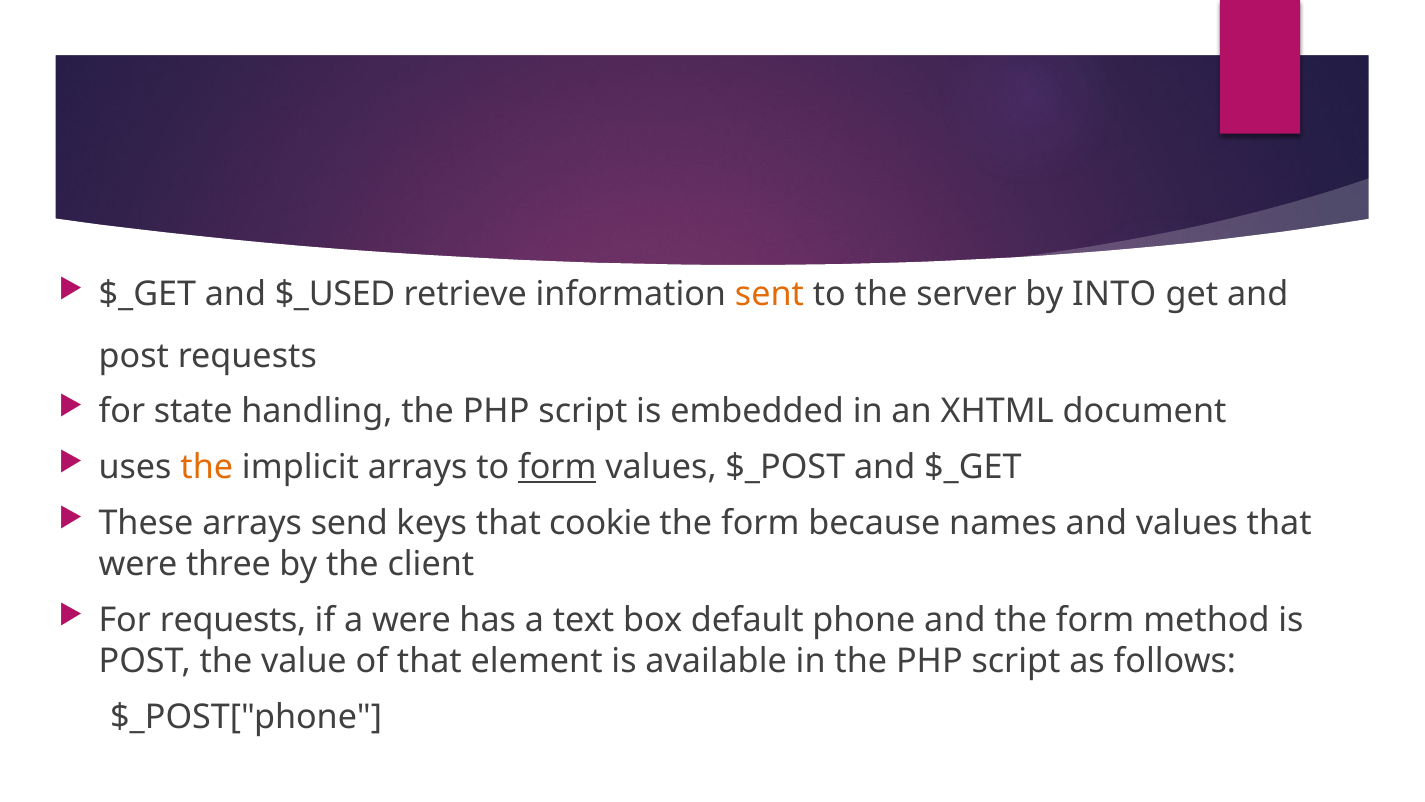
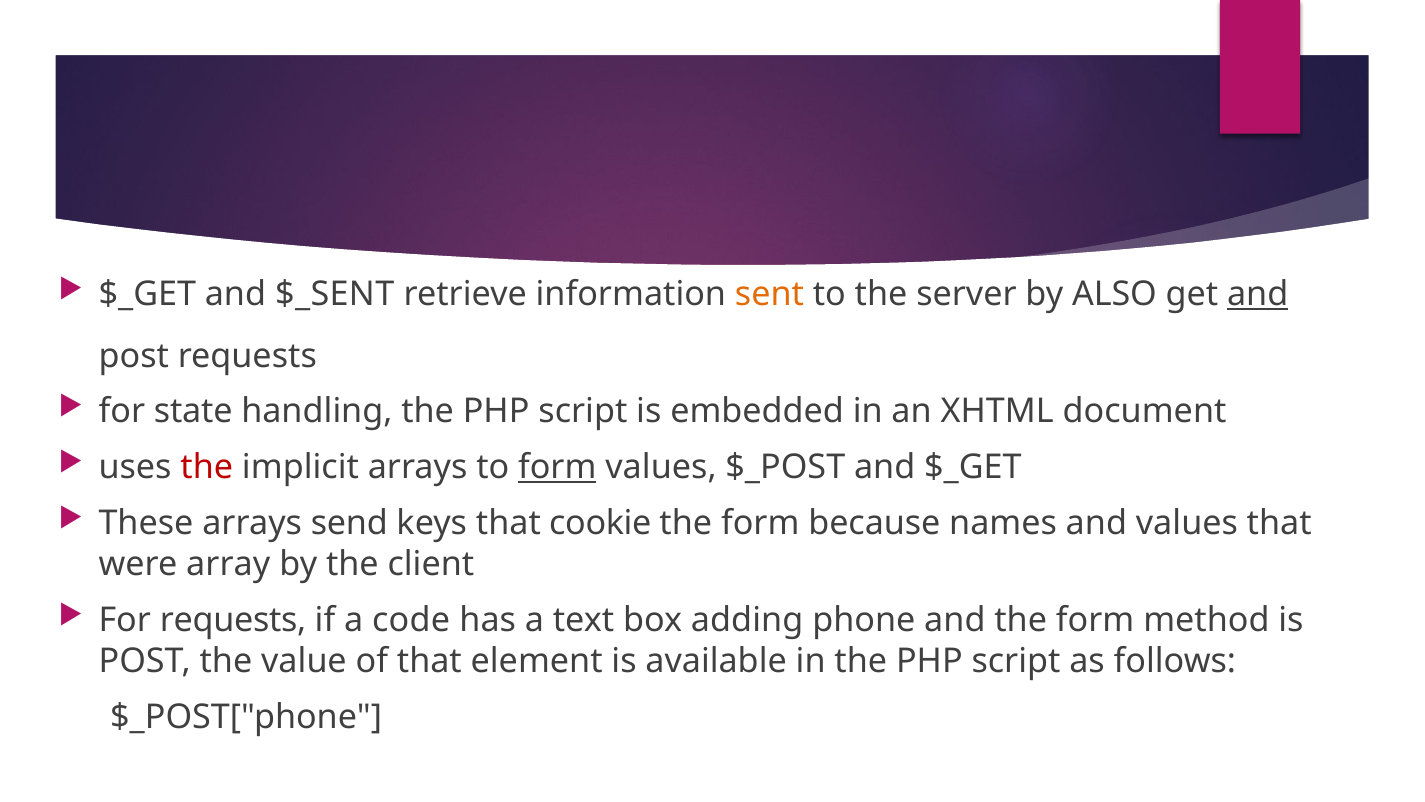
$_USED: $_USED -> $_SENT (335, 294)
INTO: INTO -> ALSO (1114, 294)
and underline: none -> present (1258, 294)
the colour: orange -> red (207, 467)
three: three -> array (228, 564)
a were: were -> code (411, 620)
default: default -> adding (747, 620)
